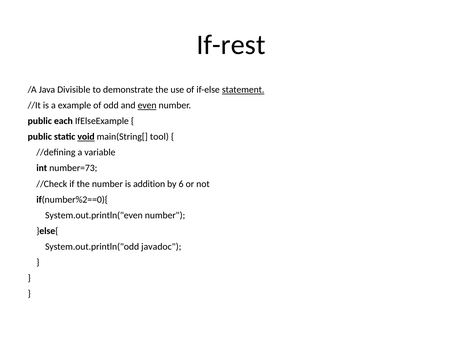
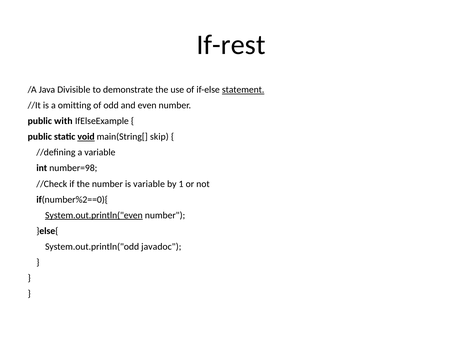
example: example -> omitting (74, 105)
even underline: present -> none (147, 105)
each: each -> with (63, 121)
tool: tool -> skip (159, 137)
number=73: number=73 -> number=98 (73, 168)
is addition: addition -> variable (149, 184)
6: 6 -> 1 (181, 184)
System.out.println("even underline: none -> present (94, 215)
